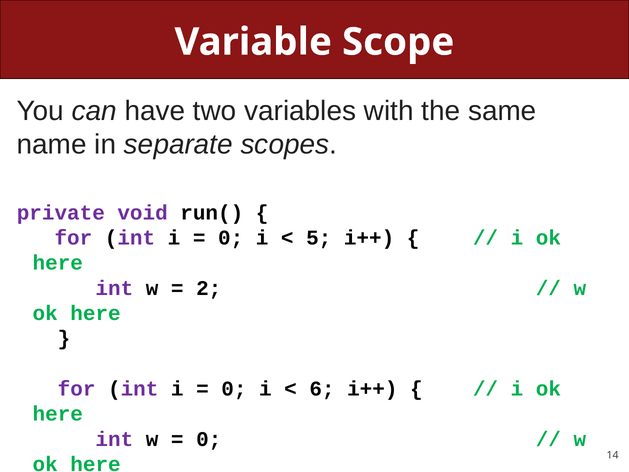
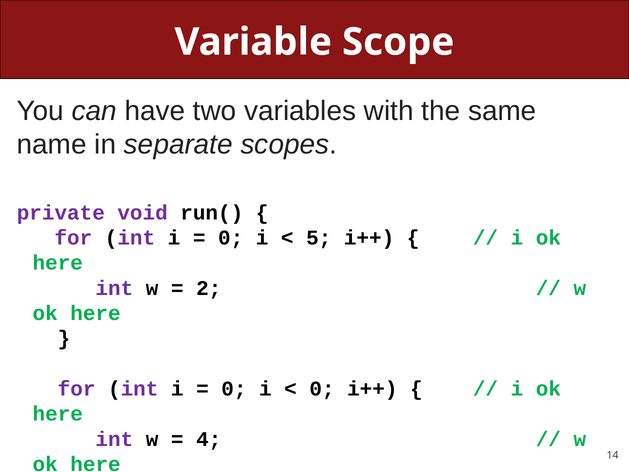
6: 6 -> 0 (322, 389)
0: 0 -> 4 (209, 439)
